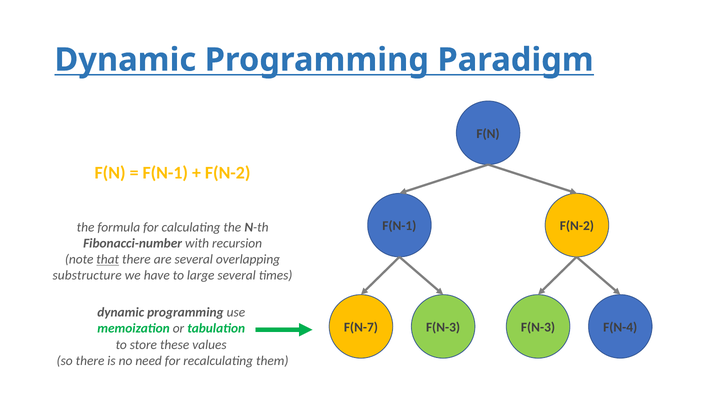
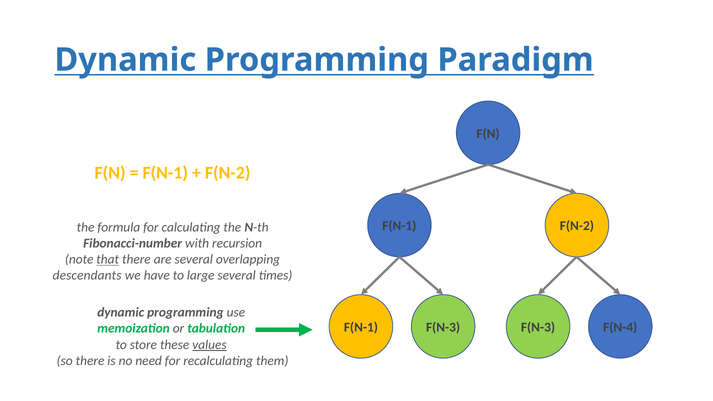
substructure: substructure -> descendants (87, 276)
F(N-7: F(N-7 -> F(N-1 (361, 327)
values underline: none -> present (209, 345)
